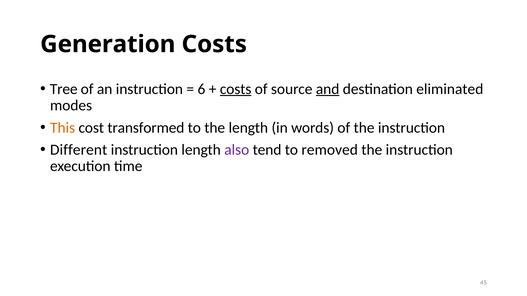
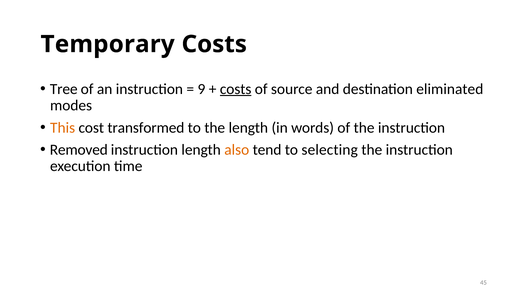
Generation: Generation -> Temporary (108, 44)
6: 6 -> 9 (201, 89)
and underline: present -> none (328, 89)
Different: Different -> Removed (79, 150)
also colour: purple -> orange (237, 150)
removed: removed -> selecting (330, 150)
